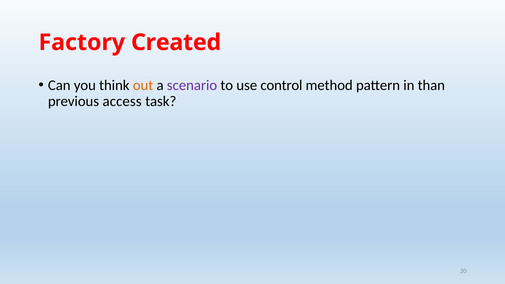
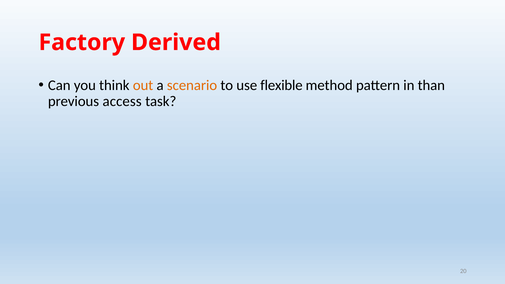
Created: Created -> Derived (176, 42)
scenario colour: purple -> orange (192, 85)
control: control -> flexible (281, 85)
